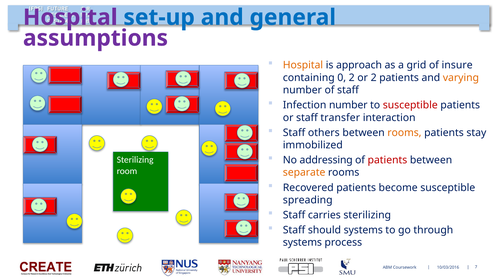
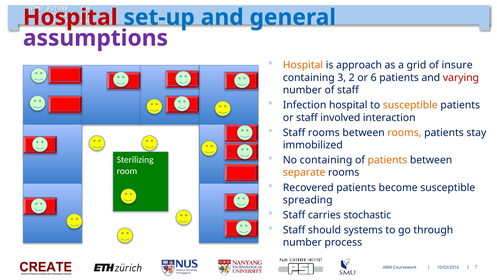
Hospital colour: purple -> red (70, 17)
0: 0 -> 3 (342, 78)
or 2: 2 -> 6 (374, 78)
varying colour: orange -> red (461, 78)
Infection number: number -> hospital (348, 105)
susceptible colour: red -> orange (410, 105)
transfer: transfer -> involved (340, 117)
Staff others: others -> rooms (324, 132)
No addressing: addressing -> containing (326, 160)
patients colour: red -> orange (387, 160)
carries sterilizing: sterilizing -> stochastic (367, 215)
systems: systems -> number (302, 242)
